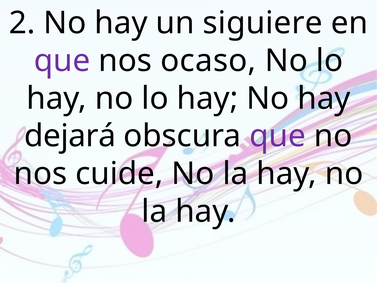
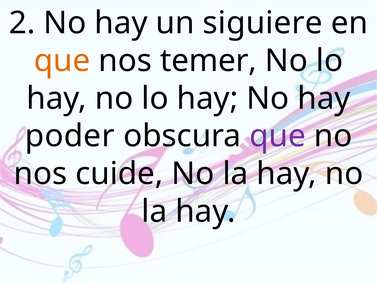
que colour: purple -> orange (62, 61)
ocaso: ocaso -> temer (208, 61)
dejará: dejará -> poder (70, 136)
